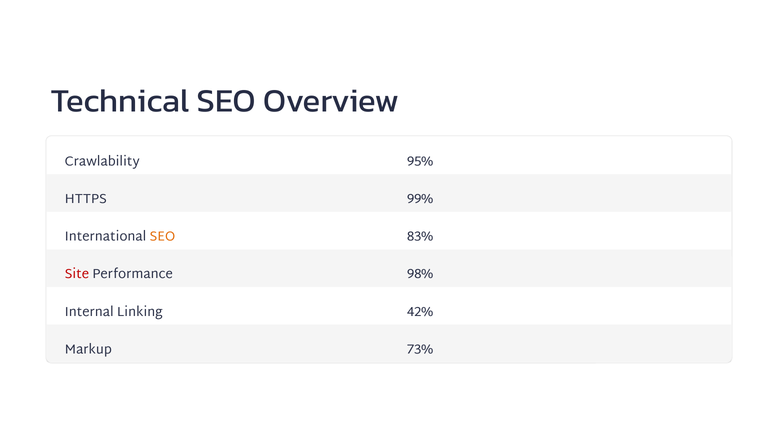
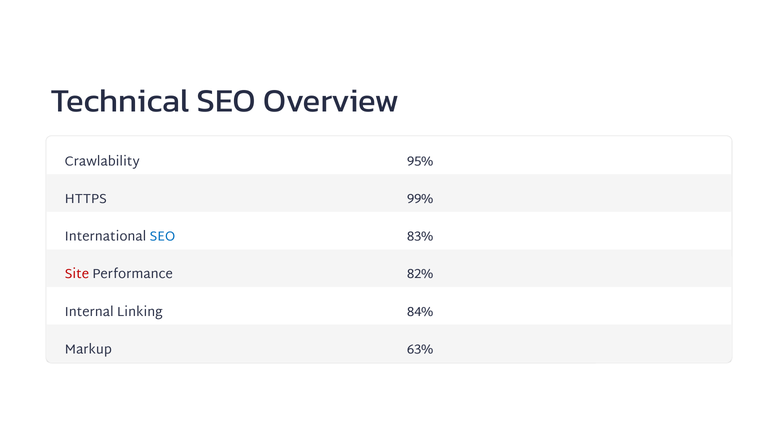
SEO colour: orange -> blue (162, 236)
98%: 98% -> 82% (420, 274)
42%: 42% -> 84% (420, 311)
73%: 73% -> 63% (420, 349)
